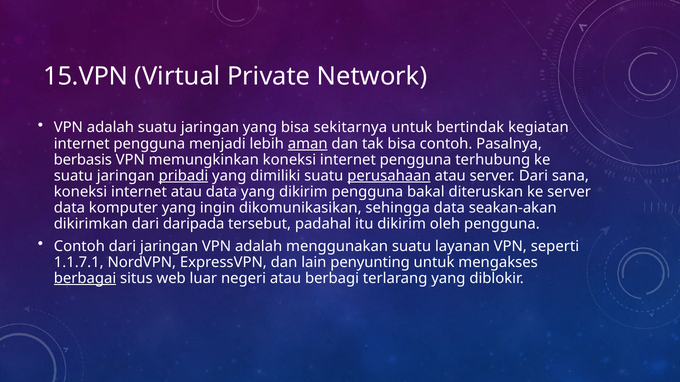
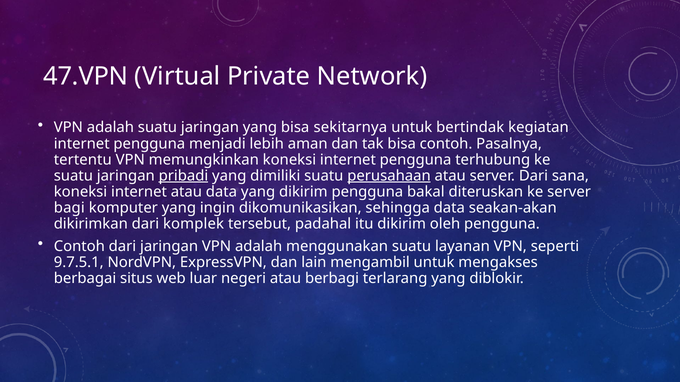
15.VPN: 15.VPN -> 47.VPN (86, 76)
aman underline: present -> none (308, 144)
berbasis: berbasis -> tertentu (83, 160)
data: data -> bagi (69, 208)
daripada: daripada -> komplek (194, 224)
1.1.7.1: 1.1.7.1 -> 9.7.5.1 (79, 263)
penyunting: penyunting -> mengambil (370, 263)
berbagai underline: present -> none (85, 279)
